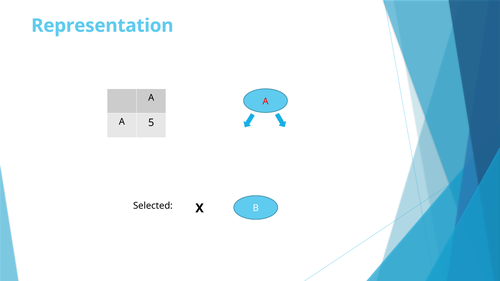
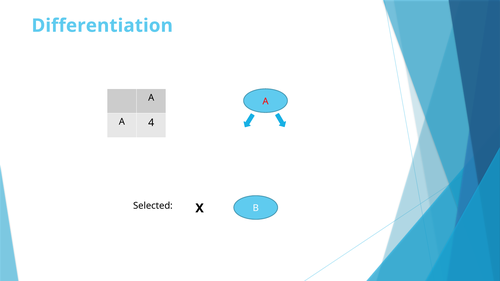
Representation: Representation -> Differentiation (102, 26)
5: 5 -> 4 (151, 123)
